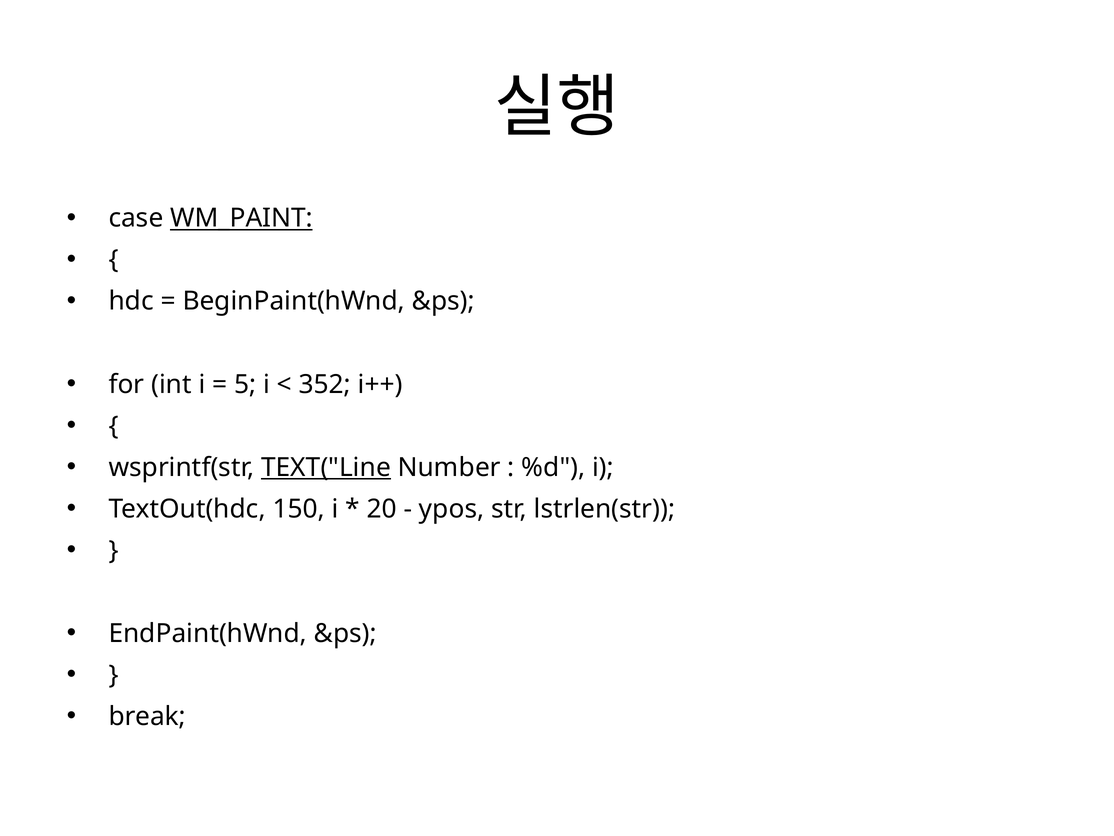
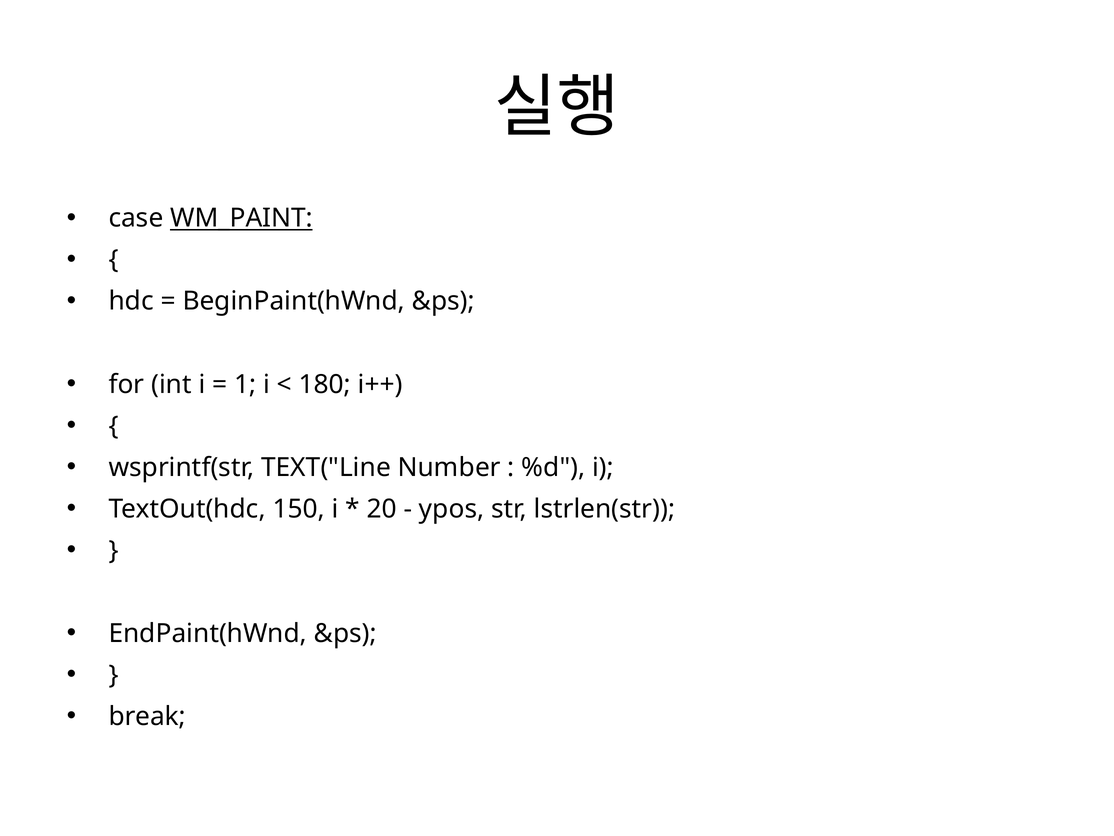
5: 5 -> 1 (245, 384)
352: 352 -> 180 (325, 384)
TEXT("Line underline: present -> none (326, 467)
